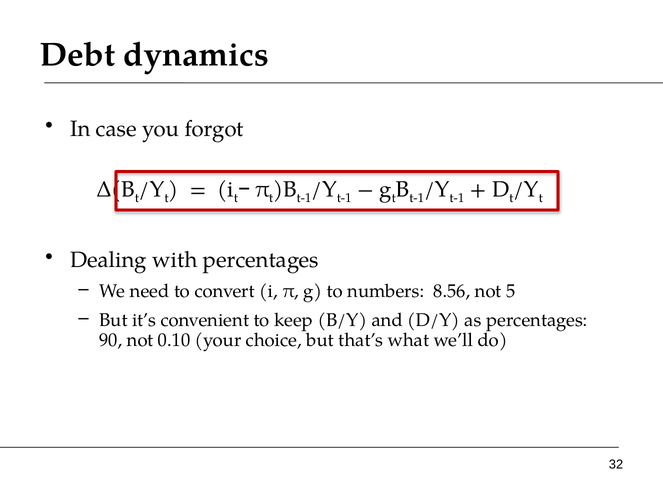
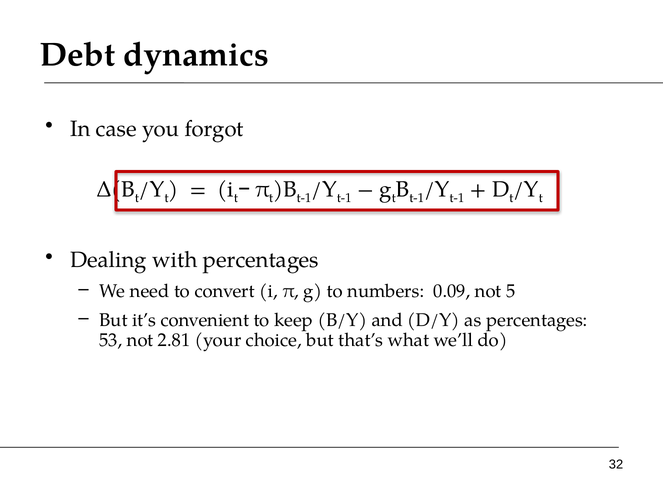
8.56: 8.56 -> 0.09 (452, 291)
90: 90 -> 53 (111, 340)
0.10: 0.10 -> 2.81 (174, 340)
